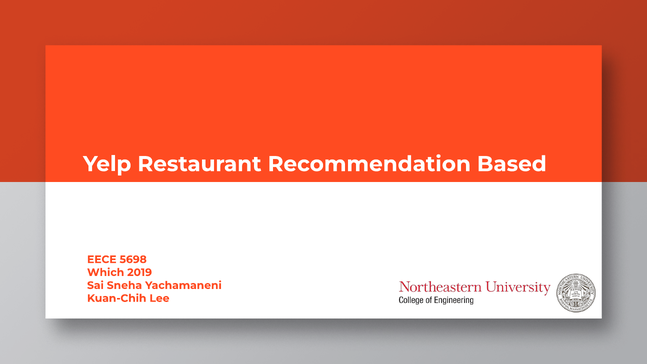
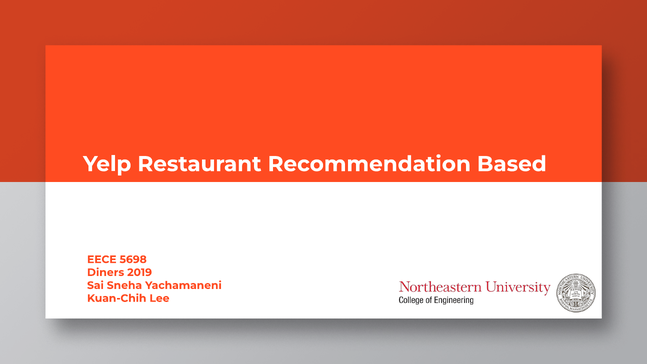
Which: Which -> Diners (106, 272)
